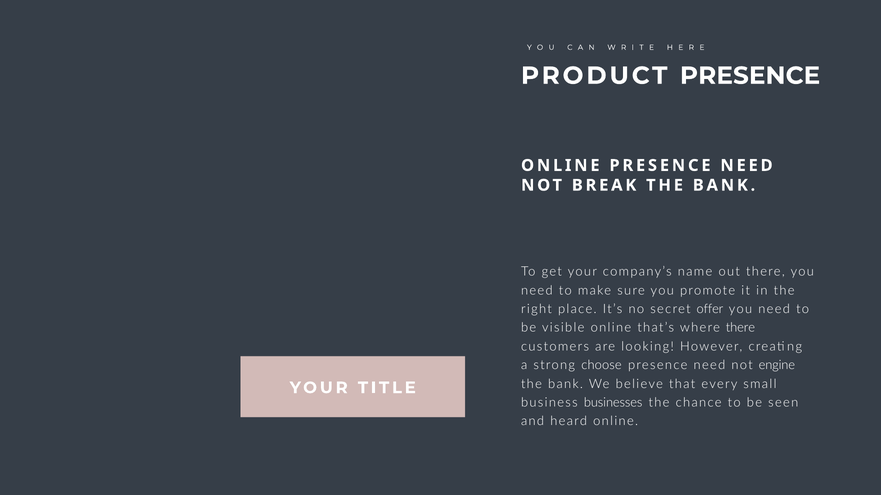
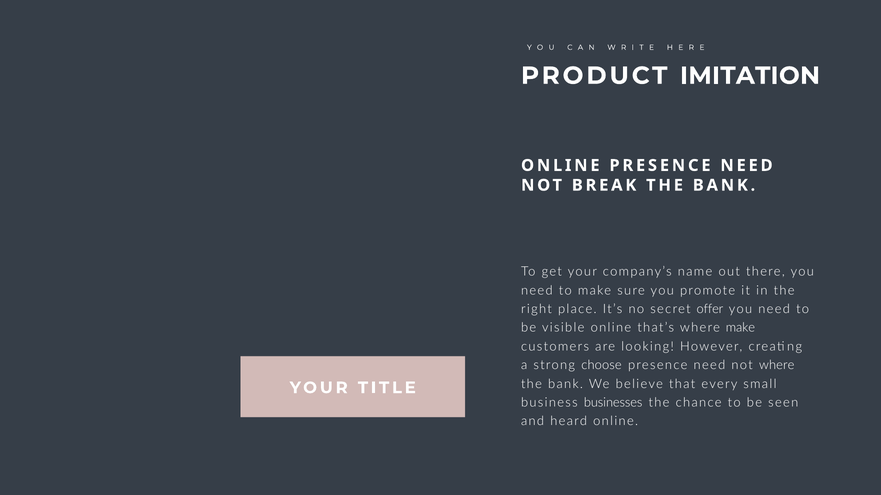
PRODUCT PRESENCE: PRESENCE -> IMITATION (750, 76)
where there: there -> make (740, 328)
not engine: engine -> where (777, 366)
